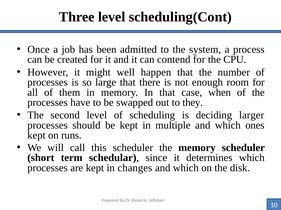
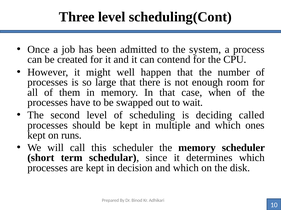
they: they -> wait (193, 103)
larger: larger -> called (252, 115)
changes: changes -> decision (135, 168)
